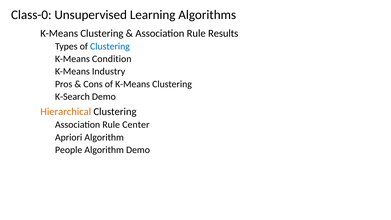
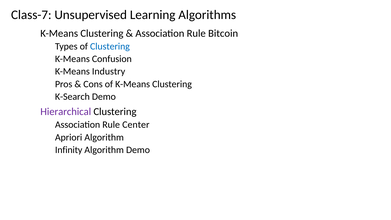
Class-0: Class-0 -> Class-7 (31, 15)
Results: Results -> Bitcoin (223, 33)
Condition: Condition -> Confusion (112, 59)
Hierarchical colour: orange -> purple (66, 112)
People: People -> Infinity (69, 150)
